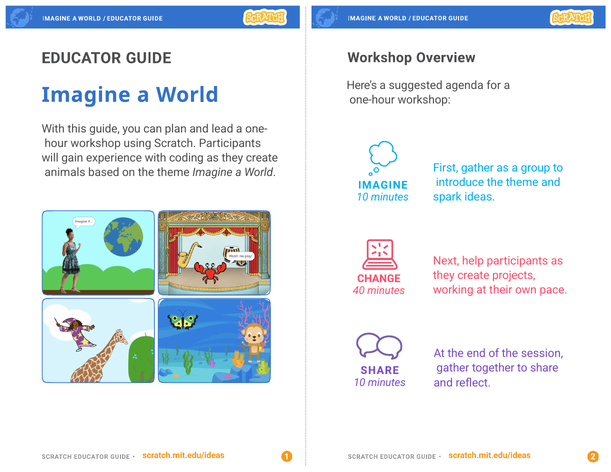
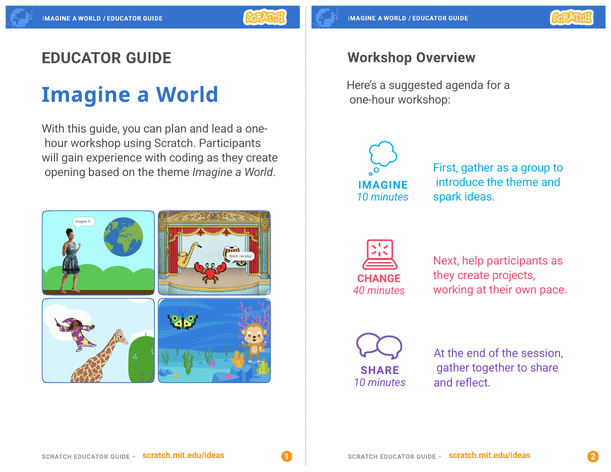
animals: animals -> opening (65, 173)
